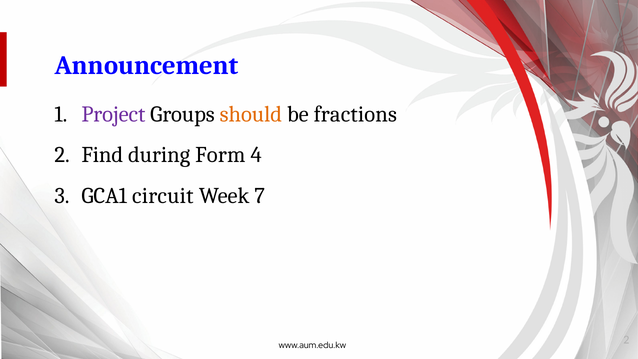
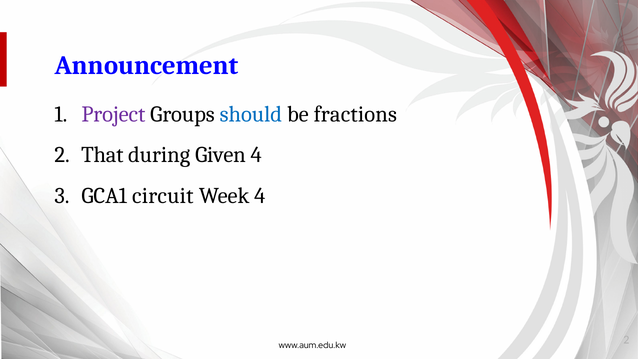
should colour: orange -> blue (251, 114)
Find: Find -> That (102, 155)
Form: Form -> Given (220, 155)
Week 7: 7 -> 4 (260, 195)
